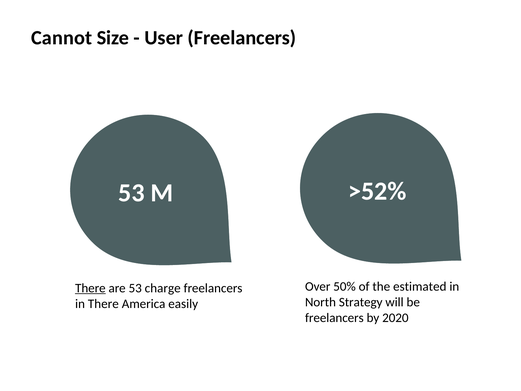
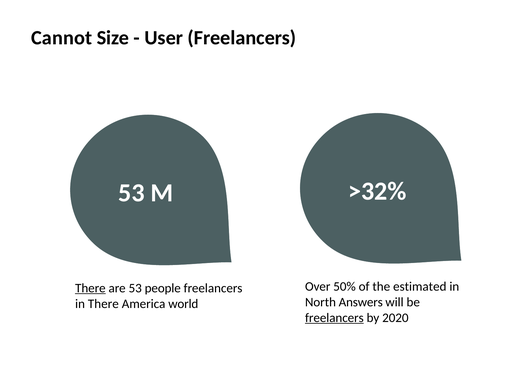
>52%: >52% -> >32% (377, 191)
charge: charge -> people (163, 288)
Strategy: Strategy -> Answers (361, 302)
easily: easily -> world (183, 304)
freelancers underline: none -> present (334, 318)
